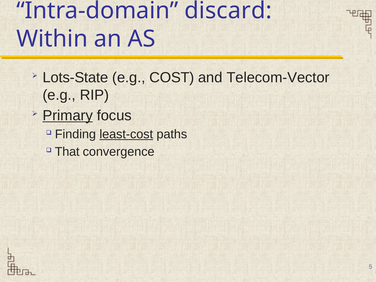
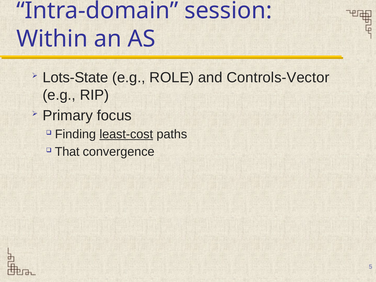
discard: discard -> session (228, 11)
COST: COST -> ROLE (172, 77)
Telecom-Vector: Telecom-Vector -> Controls-Vector (278, 77)
Primary underline: present -> none (68, 116)
